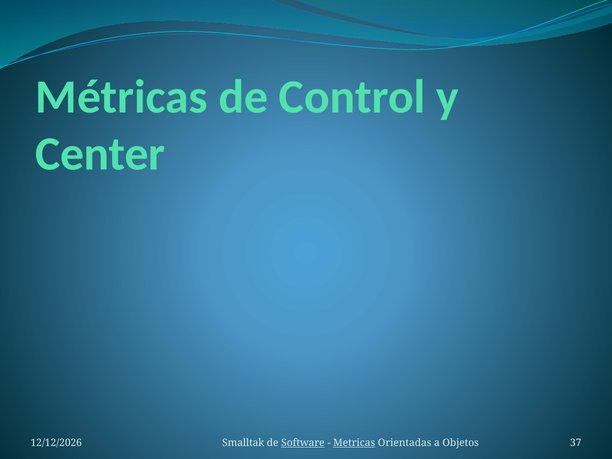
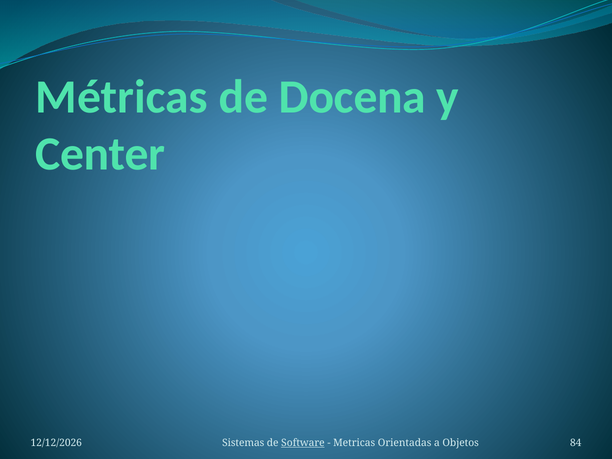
Control: Control -> Docena (352, 97)
Smalltak: Smalltak -> Sistemas (243, 443)
Metricas underline: present -> none (354, 443)
37: 37 -> 84 (576, 443)
